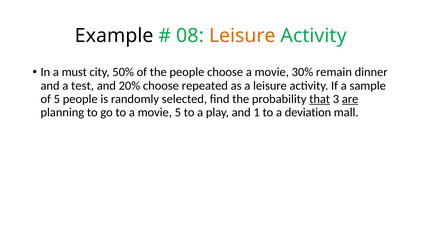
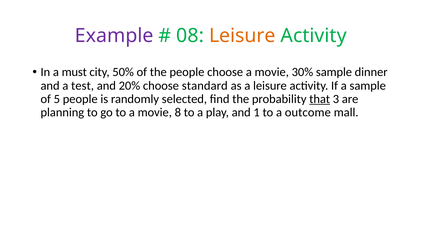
Example colour: black -> purple (114, 36)
30% remain: remain -> sample (334, 72)
repeated: repeated -> standard (205, 86)
are underline: present -> none (350, 99)
movie 5: 5 -> 8 (178, 113)
deviation: deviation -> outcome (308, 113)
